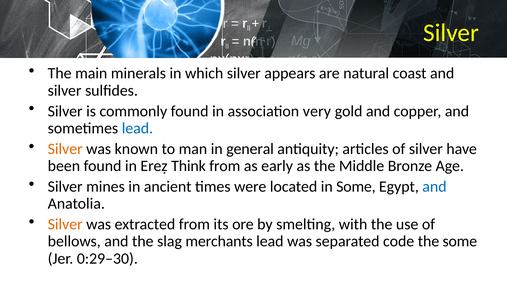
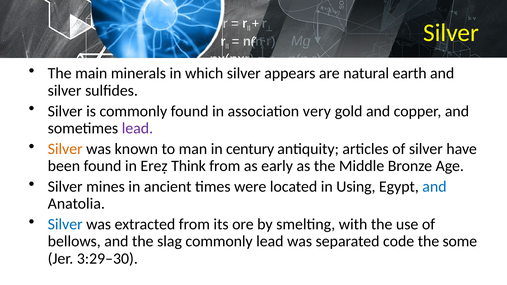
coast: coast -> earth (410, 73)
lead colour: blue -> purple (137, 128)
general: general -> century (250, 149)
in Some: Some -> Using (356, 187)
Silver colour: orange -> blue (65, 224)
slag merchants: merchants -> commonly (219, 242)
0:29–30: 0:29–30 -> 3:29–30 (107, 259)
